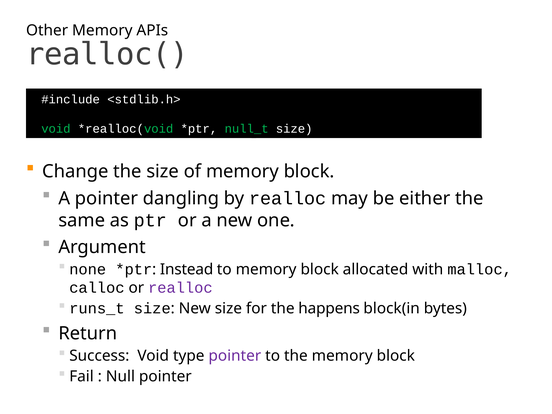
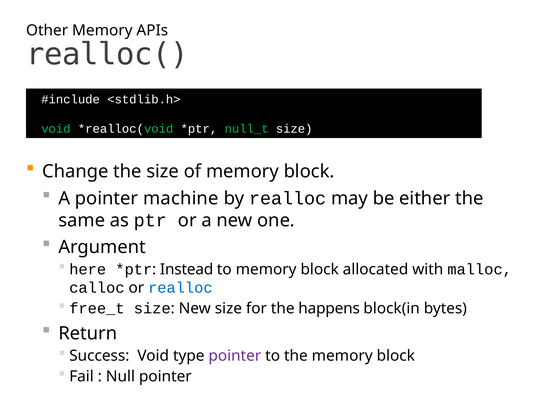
dangling: dangling -> machine (181, 198)
none: none -> here (88, 269)
realloc colour: purple -> blue (180, 288)
runs_t: runs_t -> free_t (97, 308)
